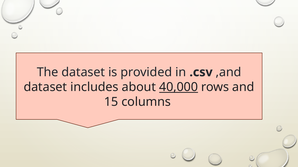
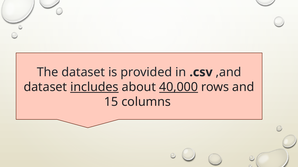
includes underline: none -> present (94, 87)
